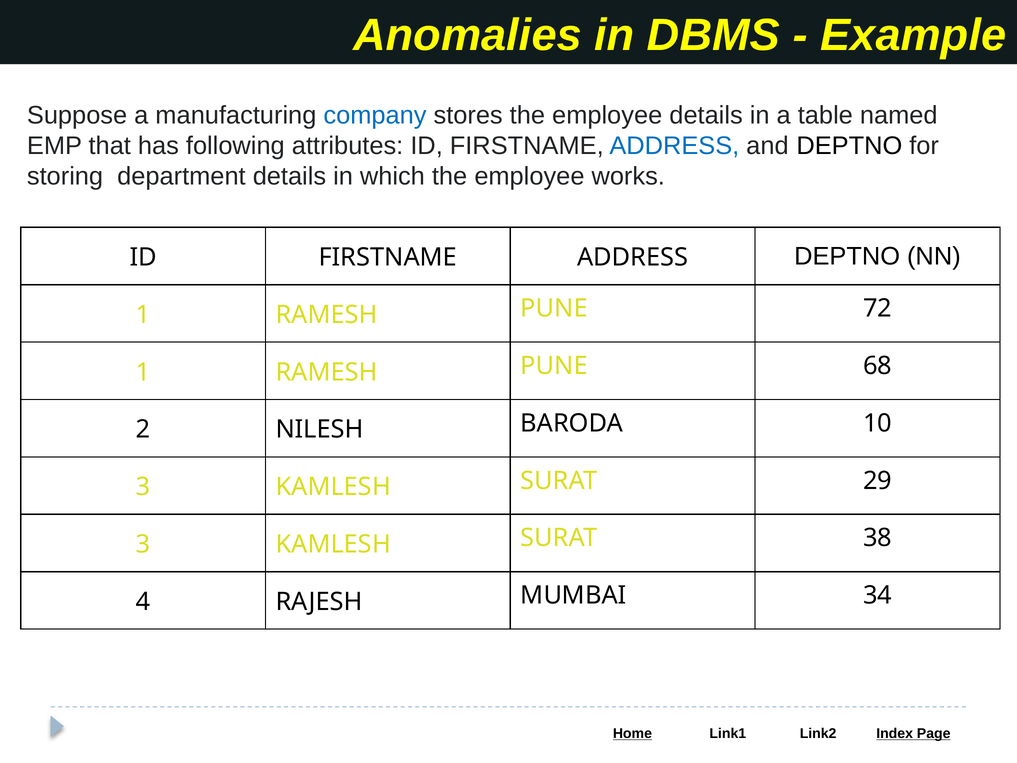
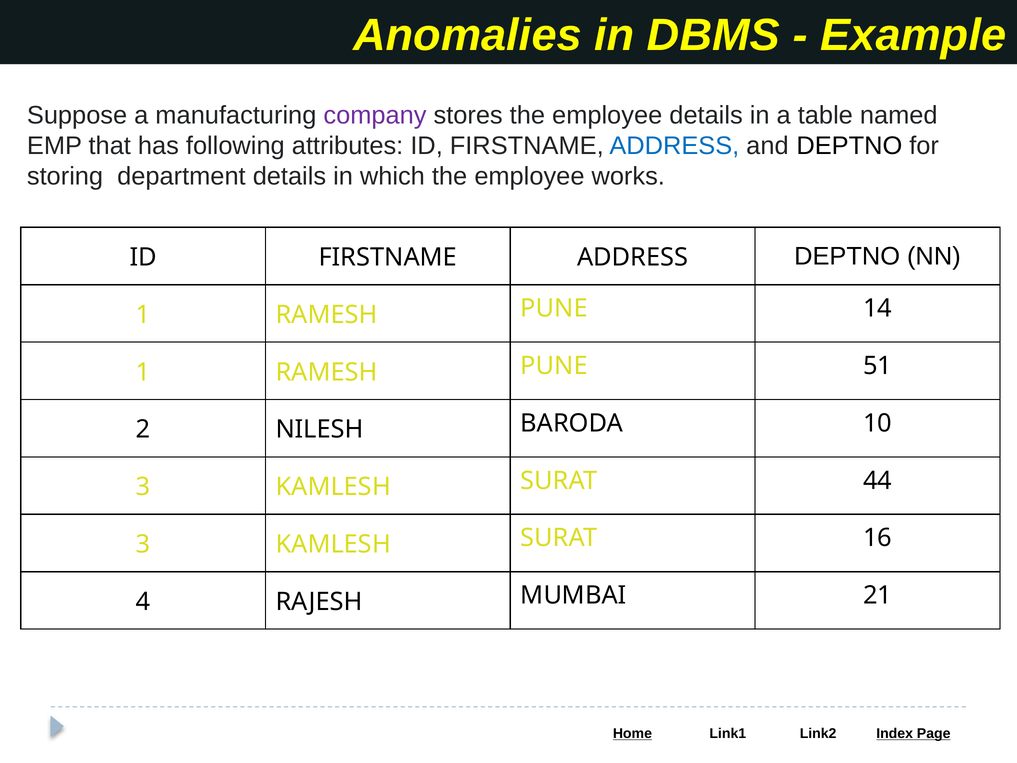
company colour: blue -> purple (375, 115)
72: 72 -> 14 (878, 308)
68: 68 -> 51 (878, 366)
29: 29 -> 44 (878, 481)
38: 38 -> 16 (878, 538)
34: 34 -> 21 (878, 595)
